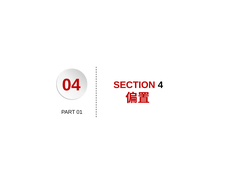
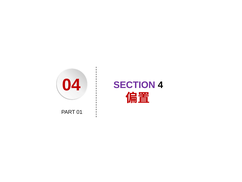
SECTION colour: red -> purple (134, 85)
